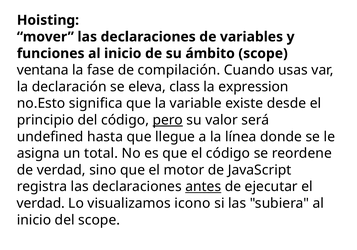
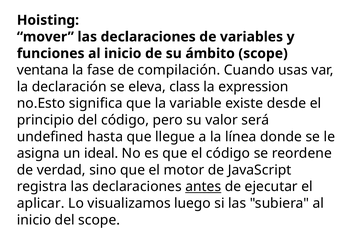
pero underline: present -> none (168, 120)
total: total -> ideal (101, 153)
verdad: verdad -> aplicar (41, 203)
icono: icono -> luego (193, 203)
